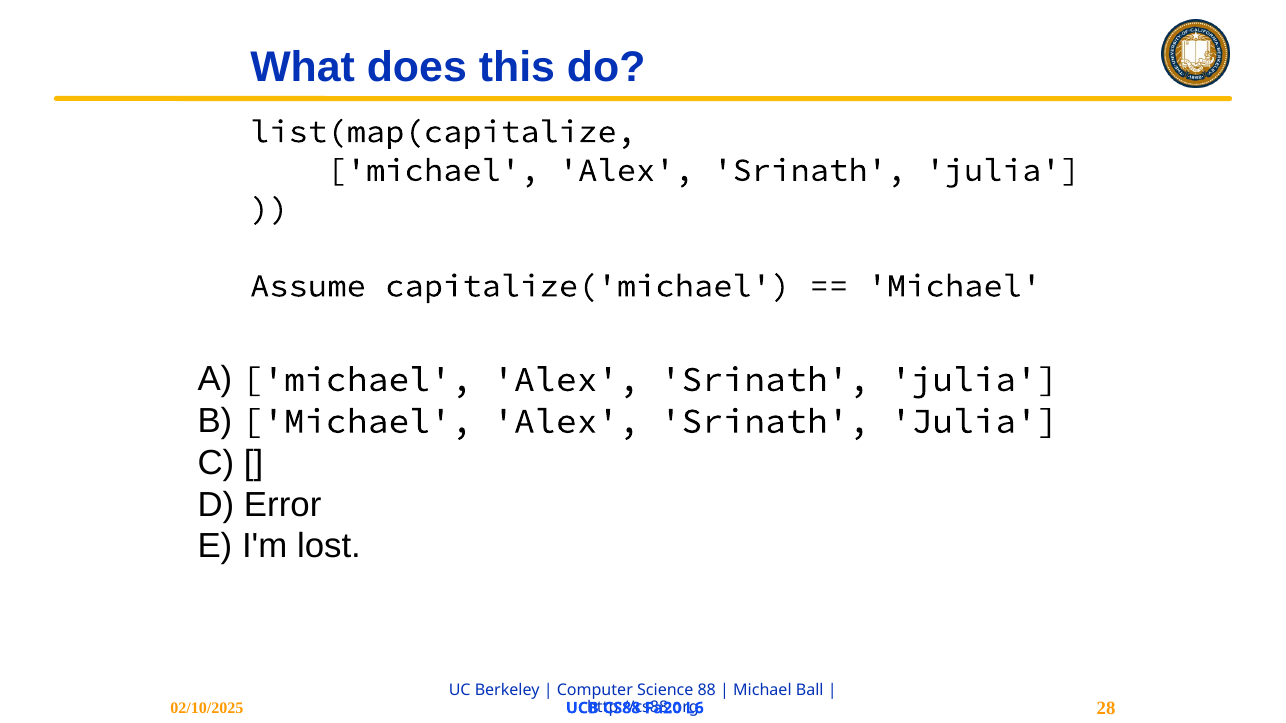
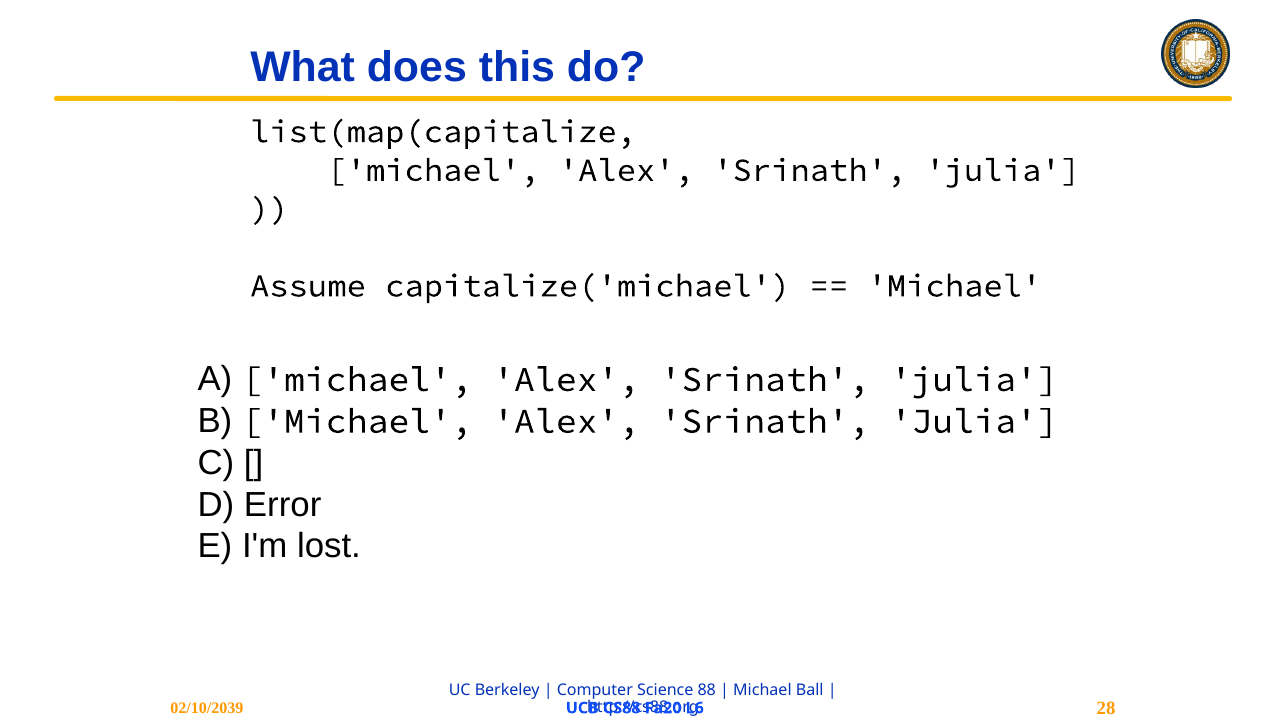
02/10/2025: 02/10/2025 -> 02/10/2039 (207, 708)
